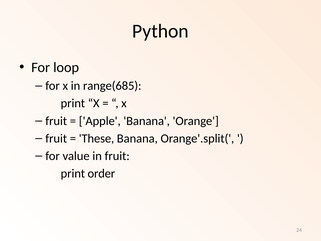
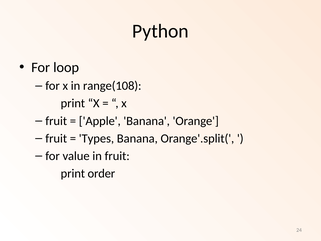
range(685: range(685 -> range(108 (112, 86)
These: These -> Types (96, 138)
